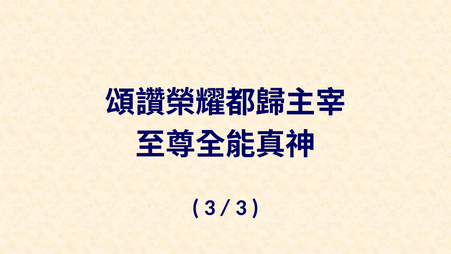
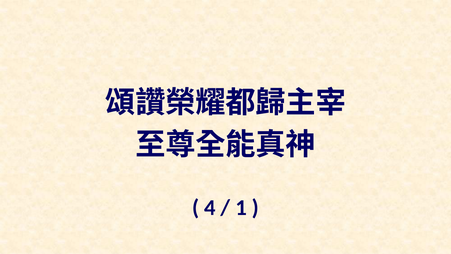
3: 3 -> 4 (210, 208)
3: 3 -> 1 (241, 208)
